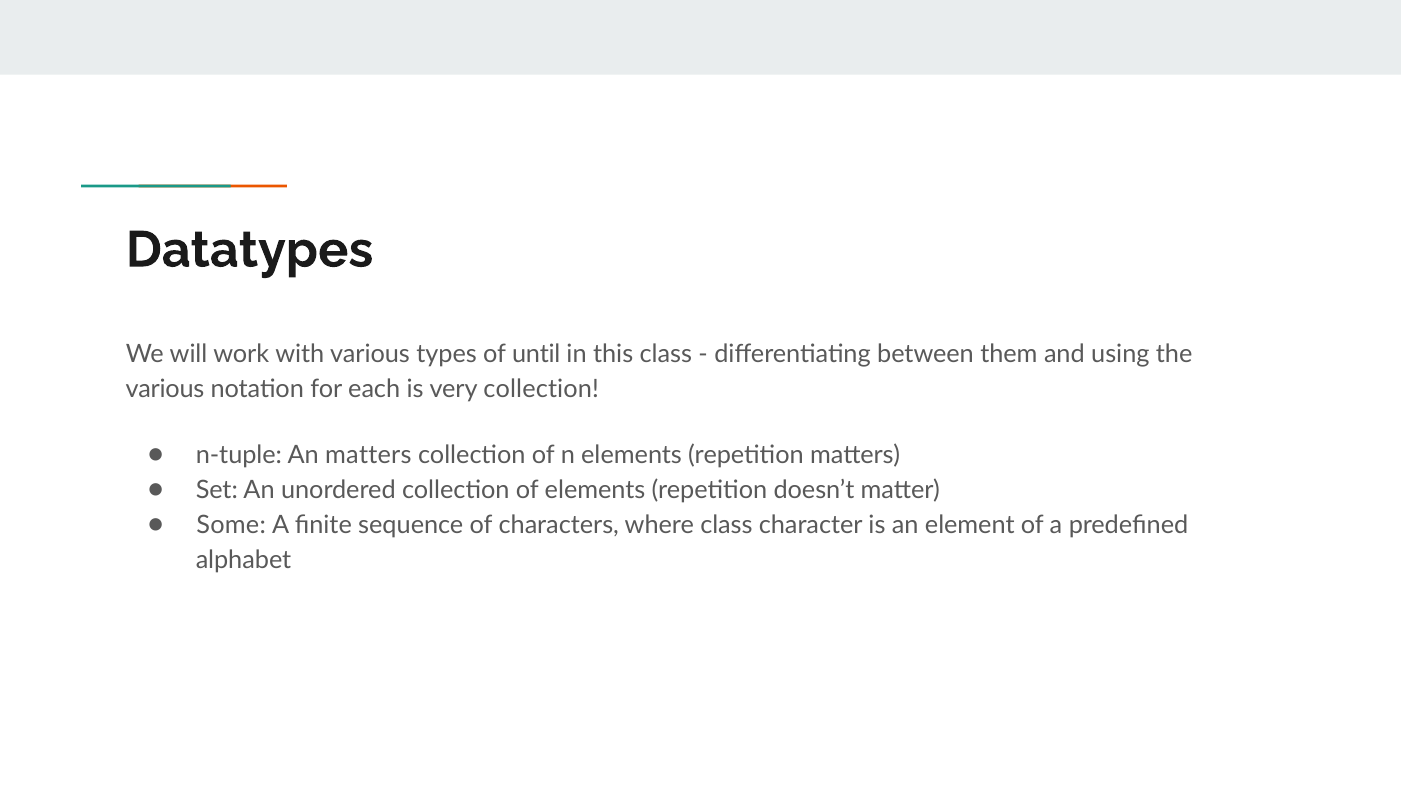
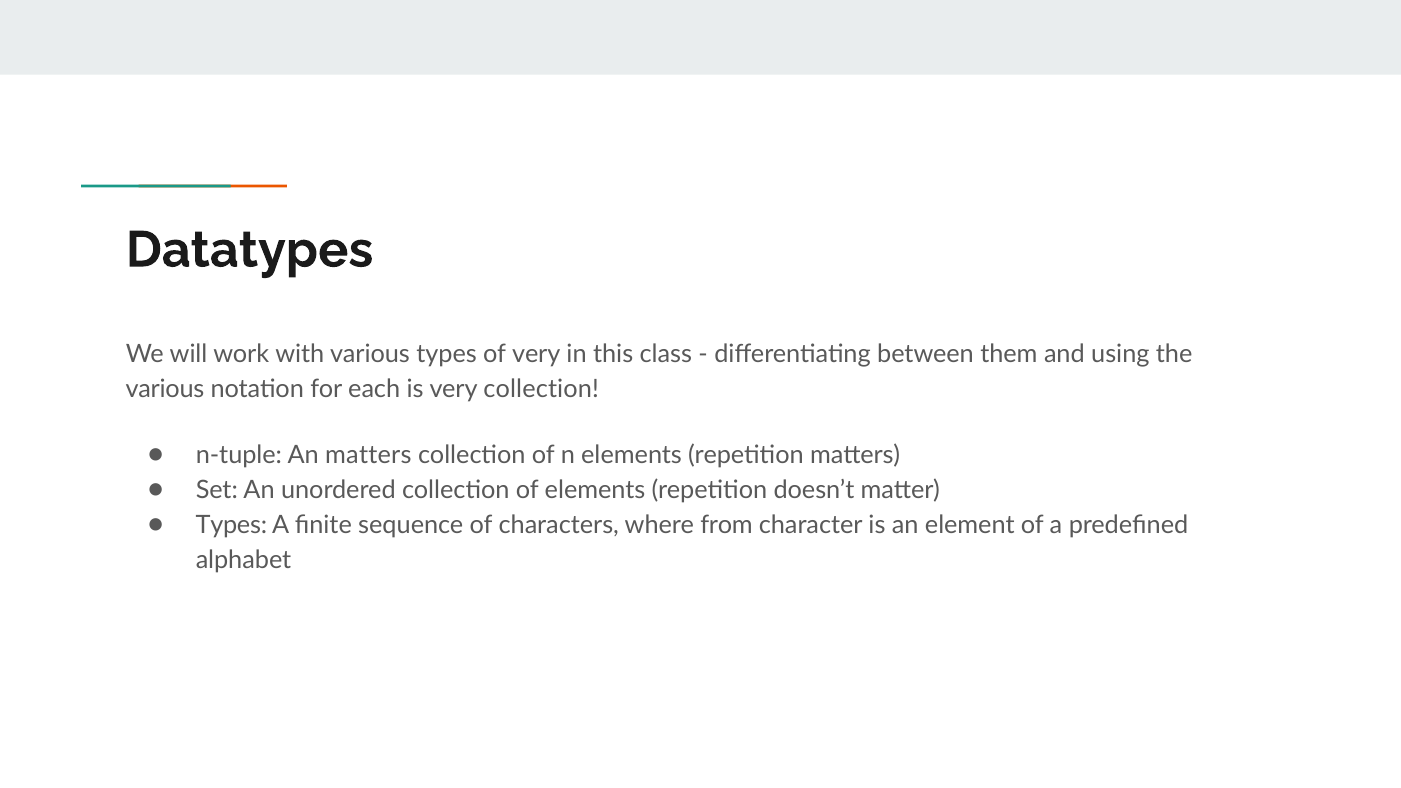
of until: until -> very (536, 354)
Some: Some -> Types (231, 525)
where class: class -> from (727, 525)
